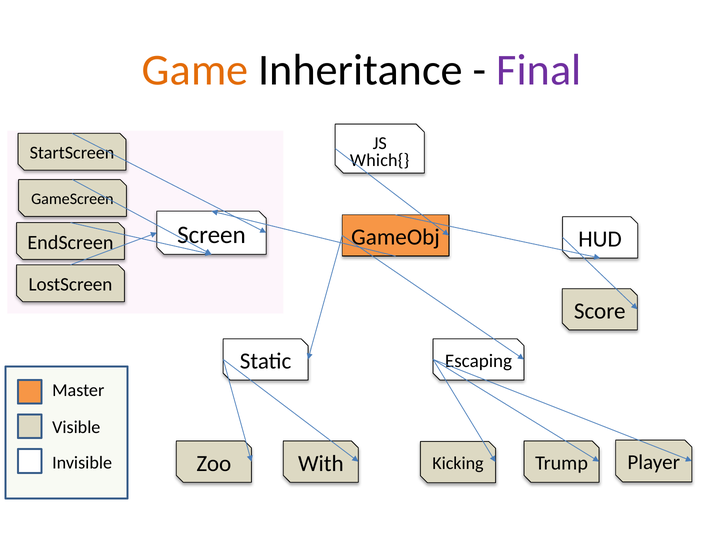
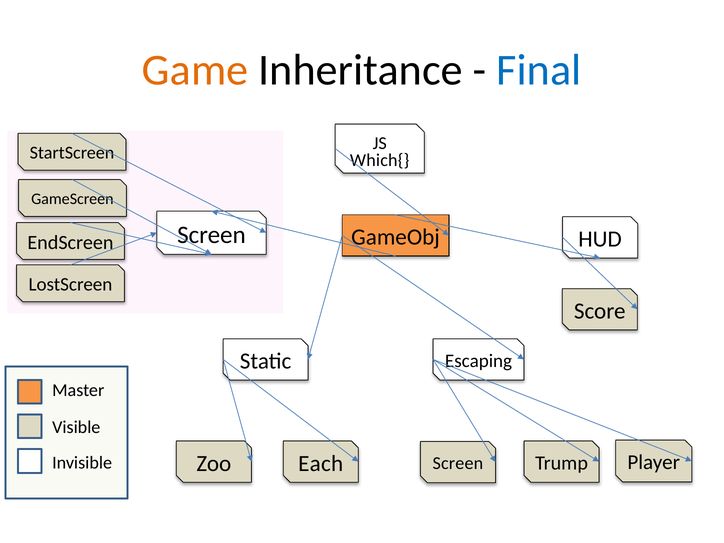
Final colour: purple -> blue (539, 70)
With: With -> Each (321, 463)
Kicking: Kicking -> Screen (458, 463)
